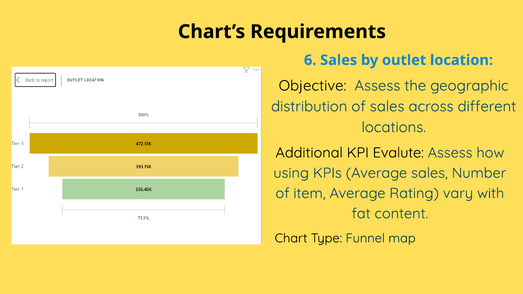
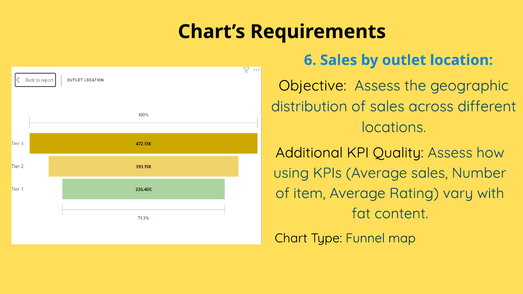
Evalute: Evalute -> Quality (398, 153)
